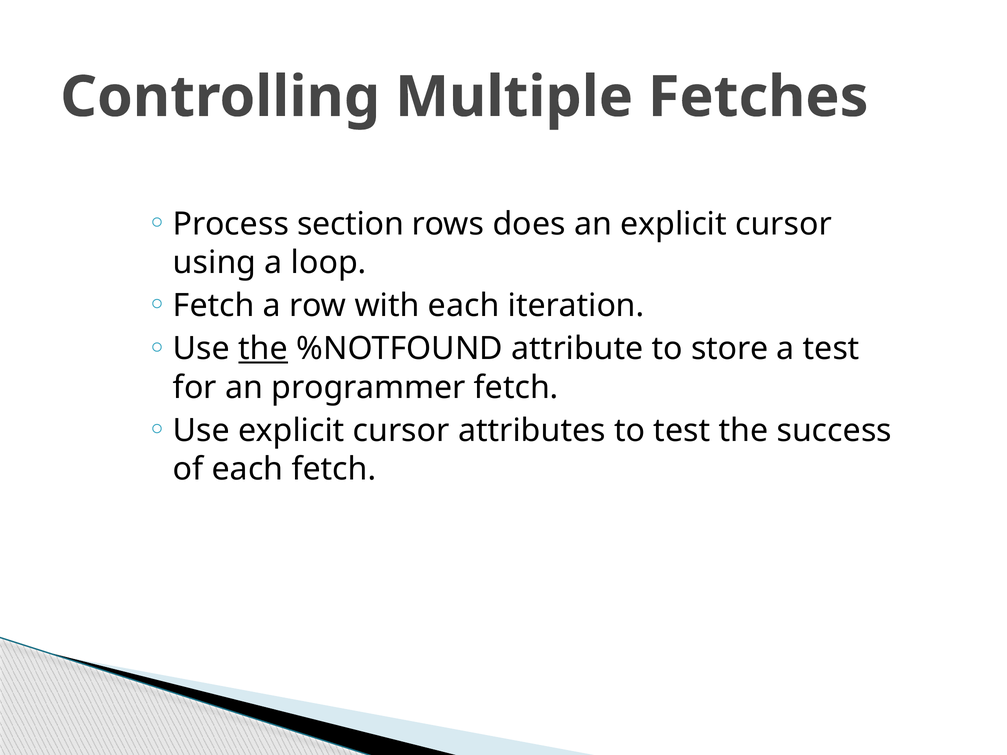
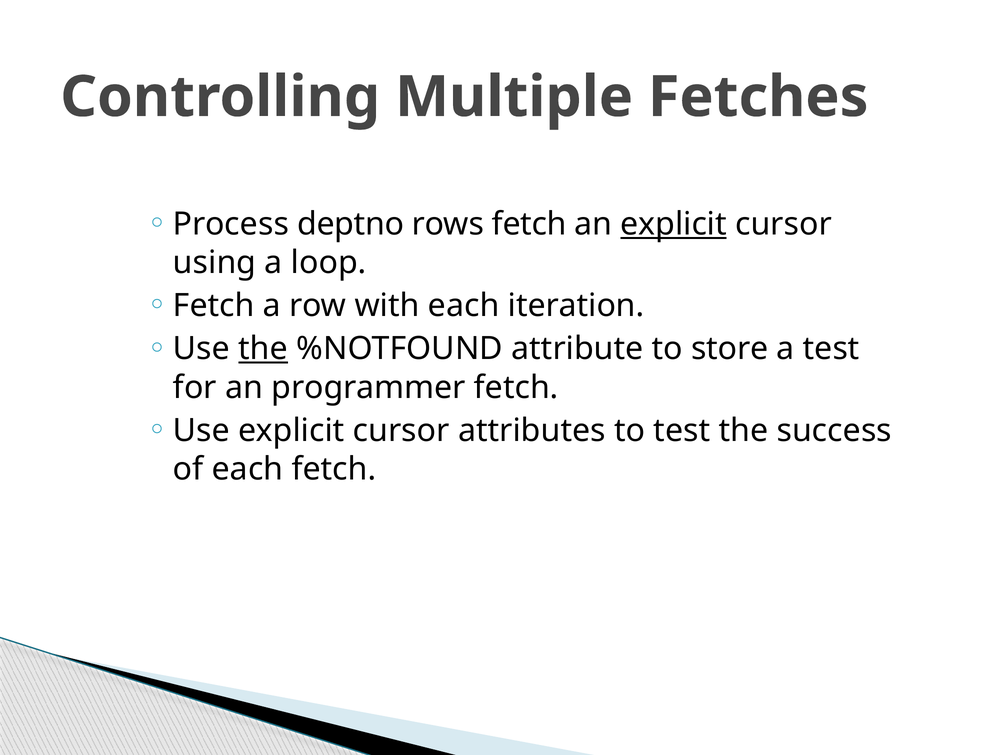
section: section -> deptno (351, 224)
rows does: does -> fetch (529, 224)
explicit underline: none -> present (674, 224)
